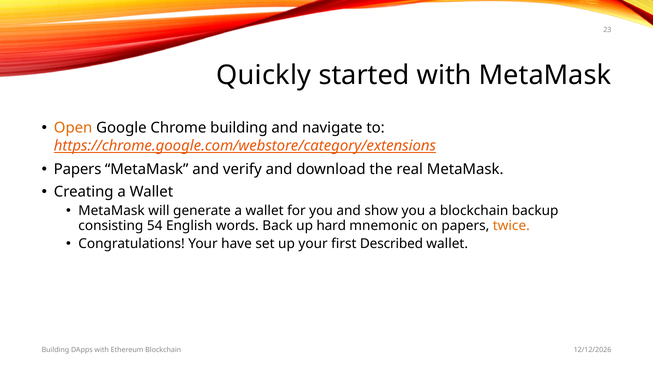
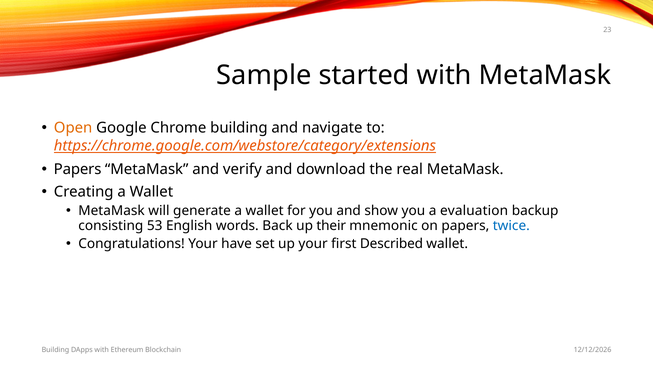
Quickly: Quickly -> Sample (264, 75)
a blockchain: blockchain -> evaluation (474, 211)
54: 54 -> 53 (155, 226)
hard: hard -> their (331, 226)
twice colour: orange -> blue (511, 226)
